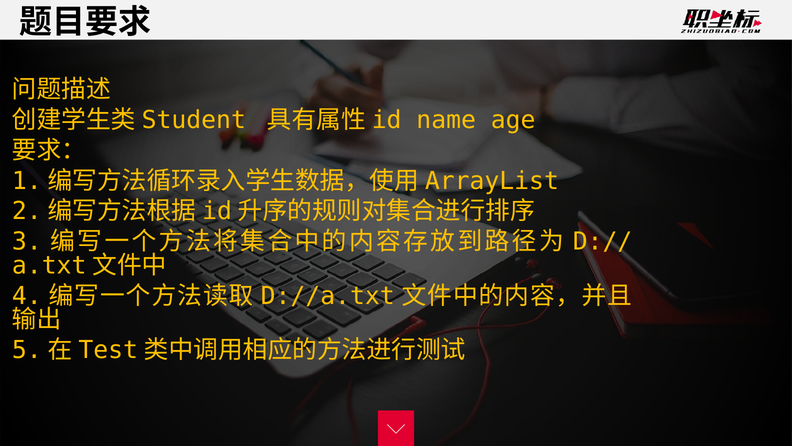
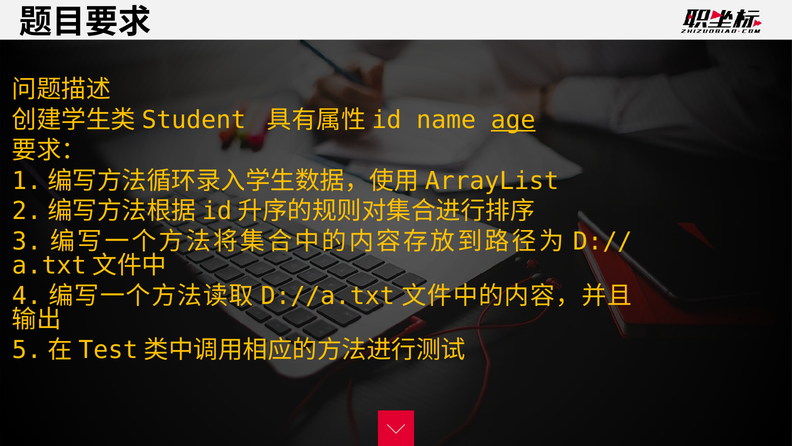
age underline: none -> present (513, 120)
